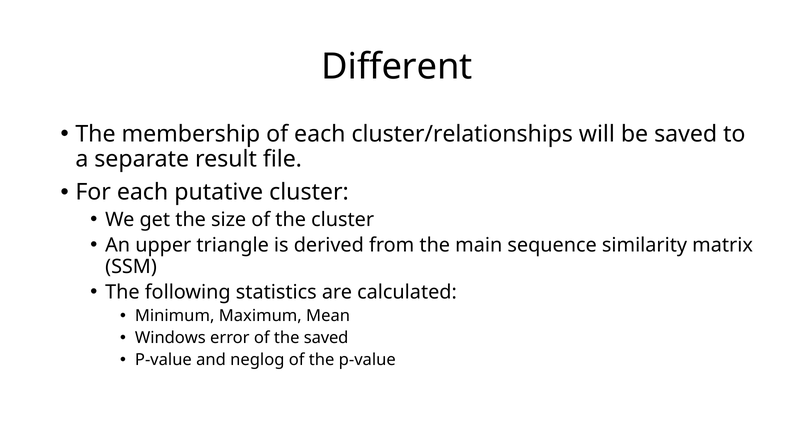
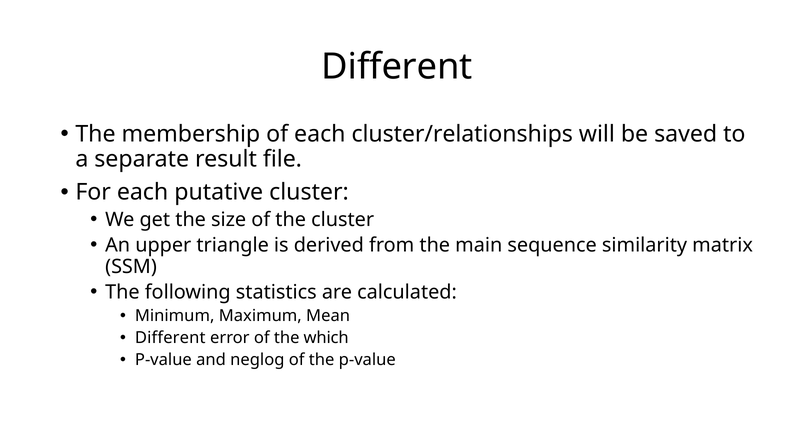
Windows: Windows -> Different (170, 338)
the saved: saved -> which (326, 338)
